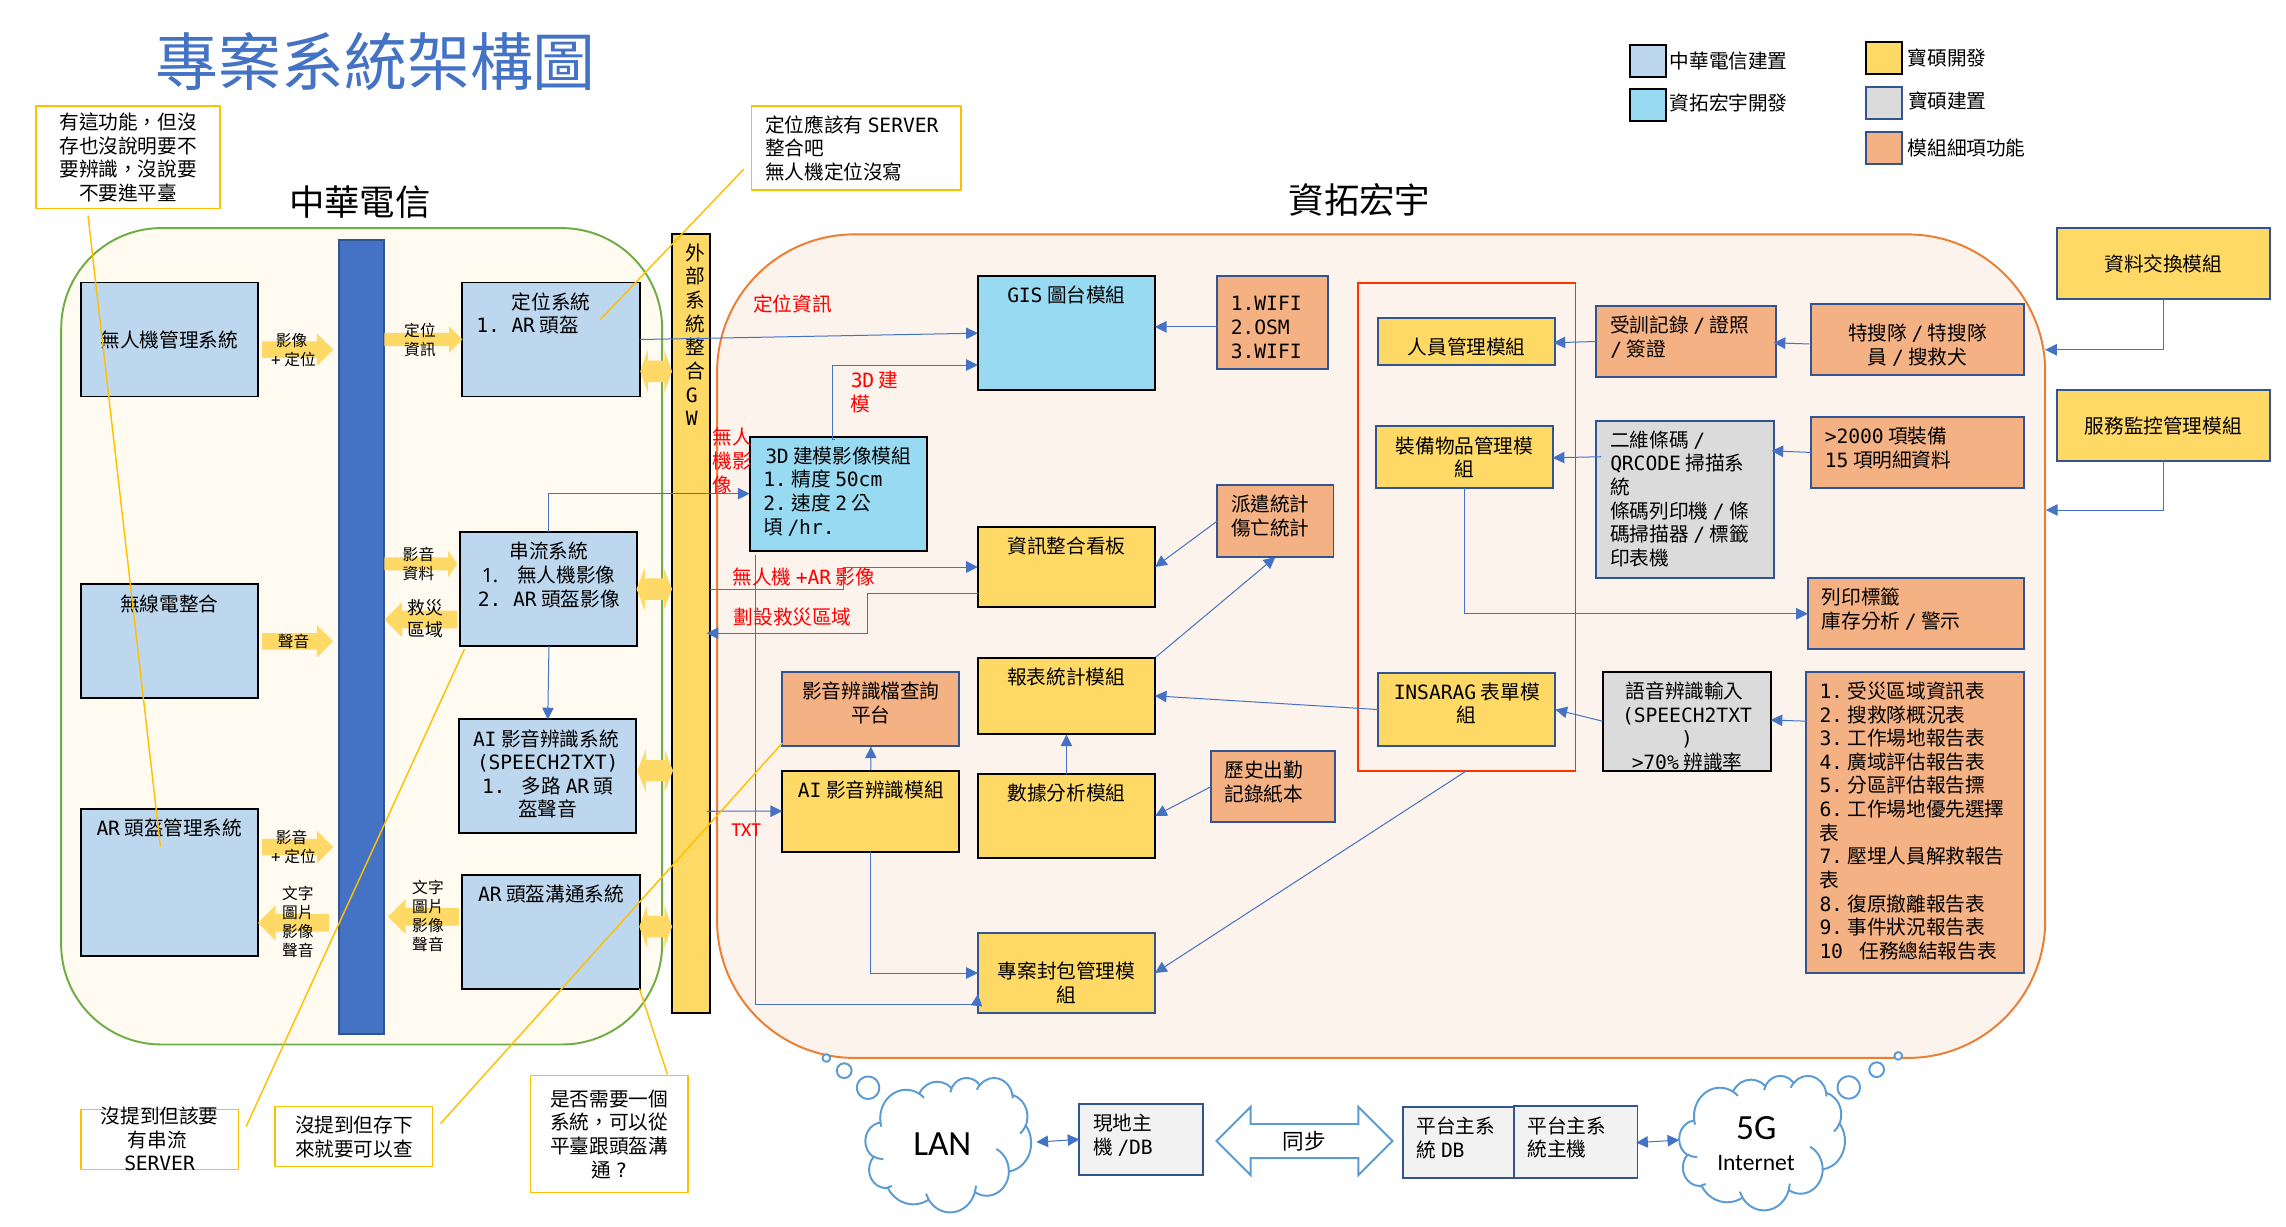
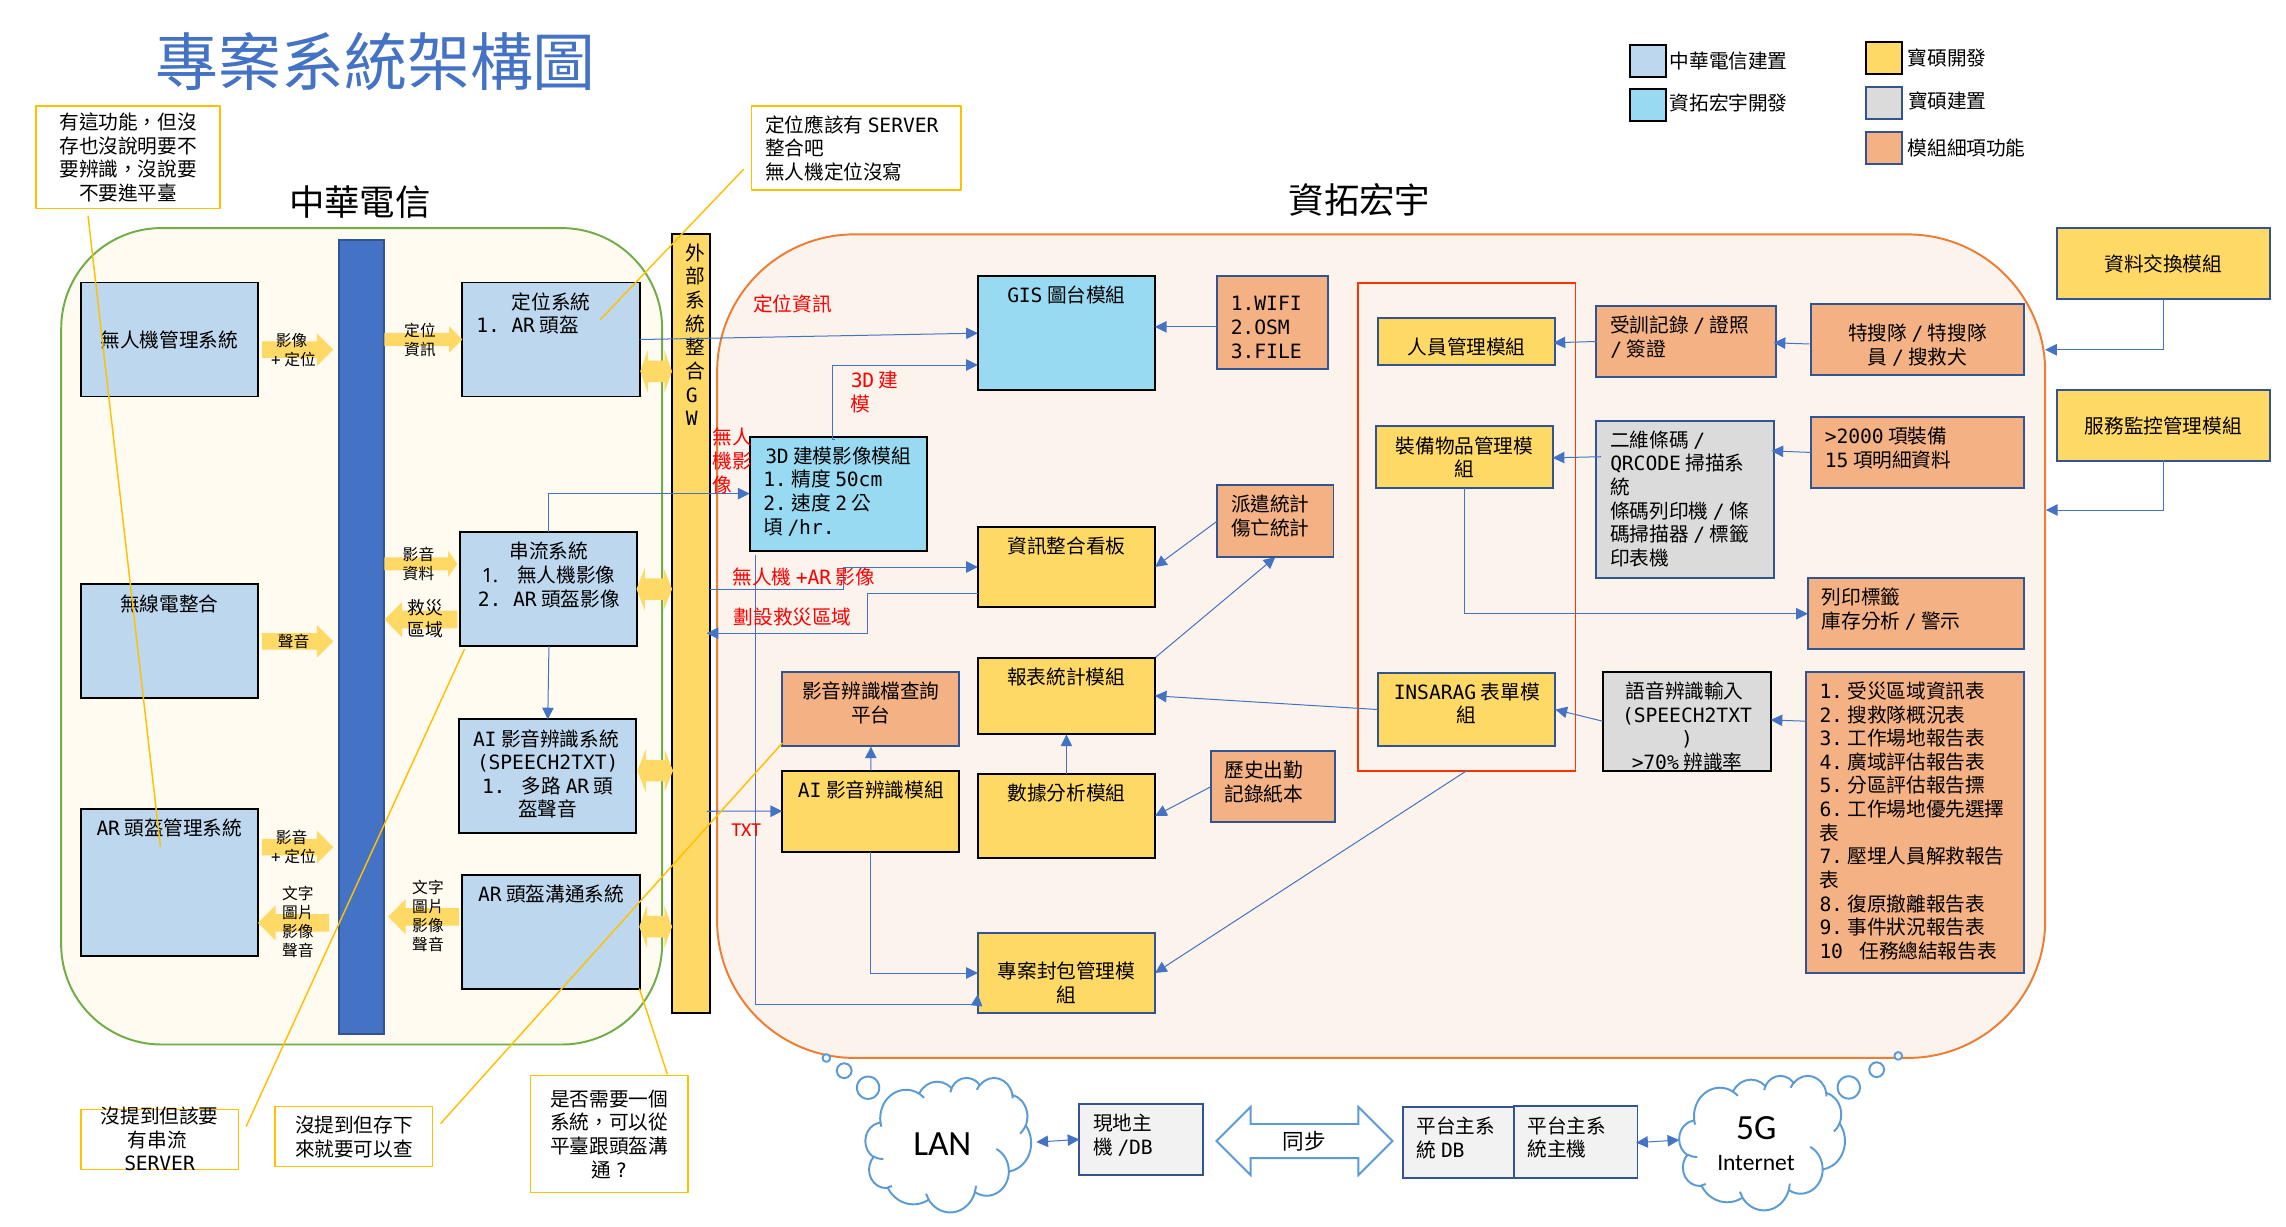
3.WIFI: 3.WIFI -> 3.FILE (1266, 352)
